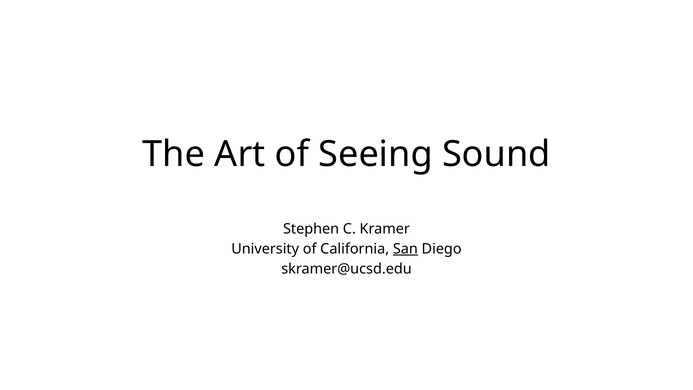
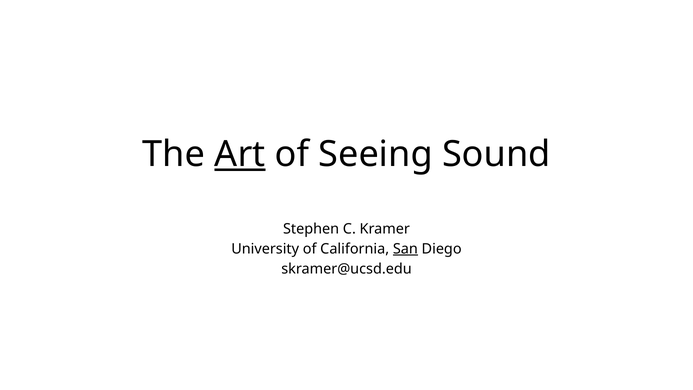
Art underline: none -> present (240, 154)
